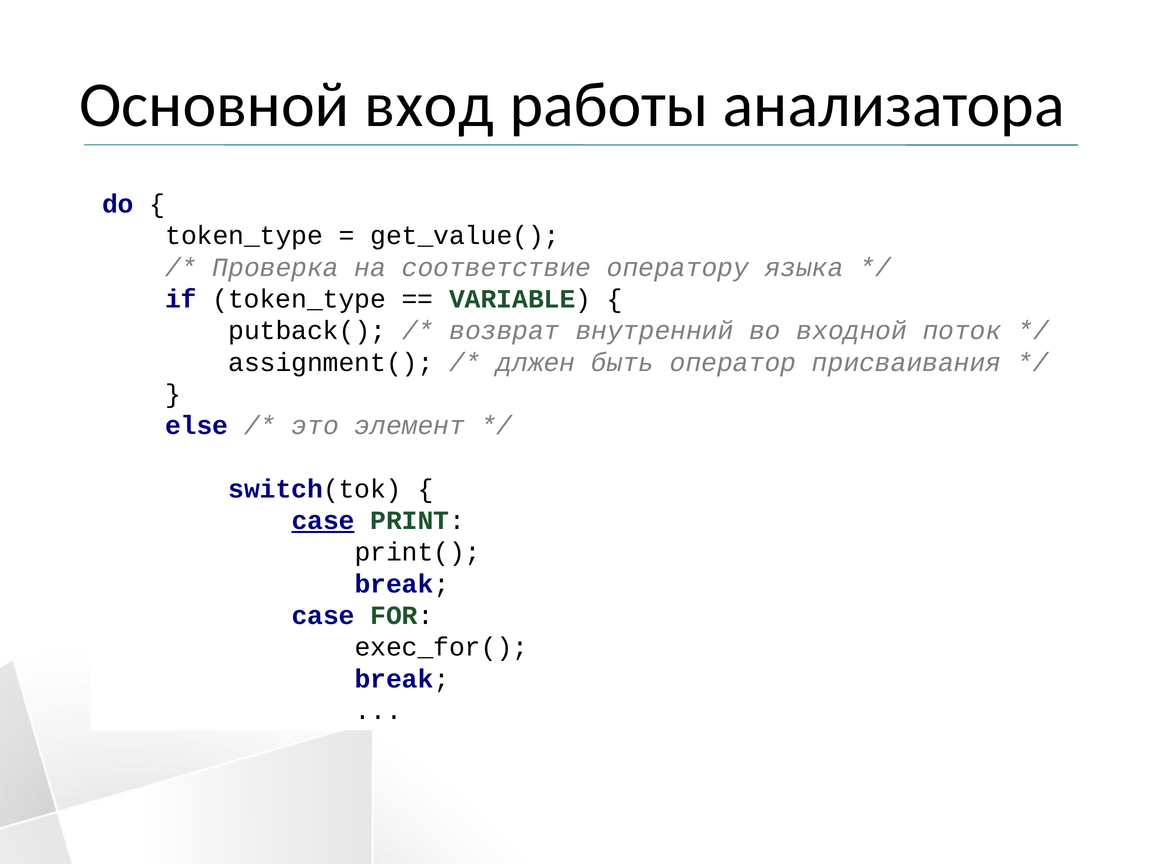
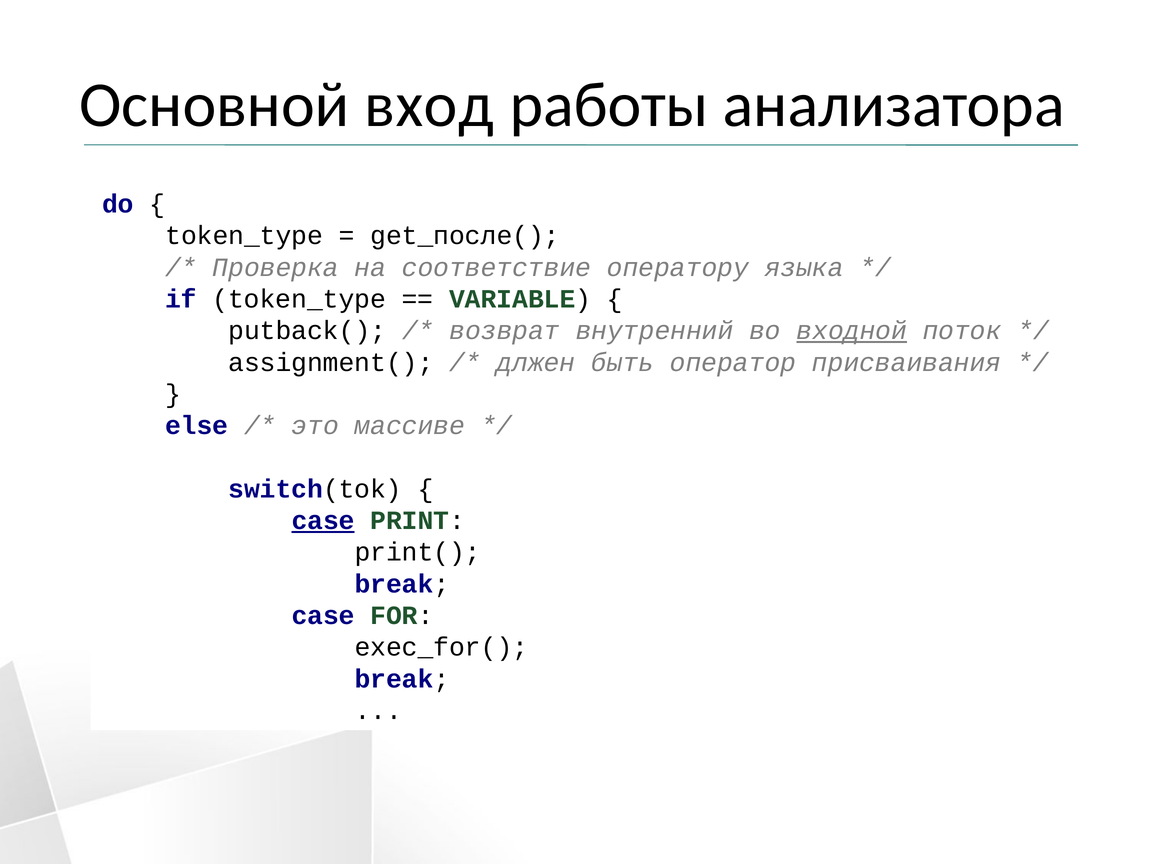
get_value(: get_value( -> get_после( (465, 236)
входной underline: none -> present (852, 331)
элемент: элемент -> массиве (410, 426)
